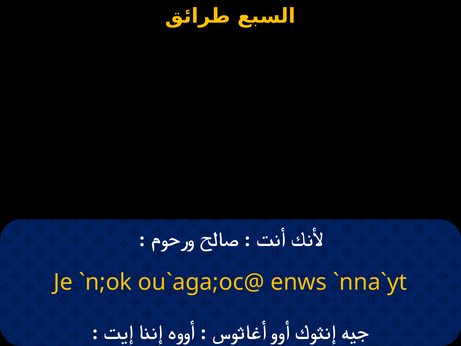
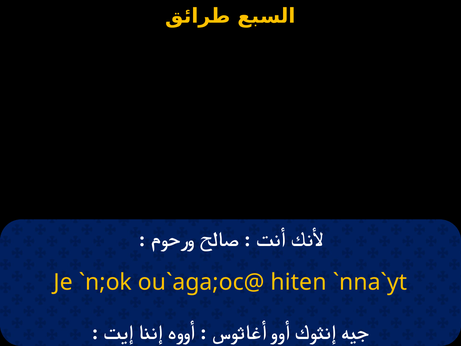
enws: enws -> hiten (299, 282)
